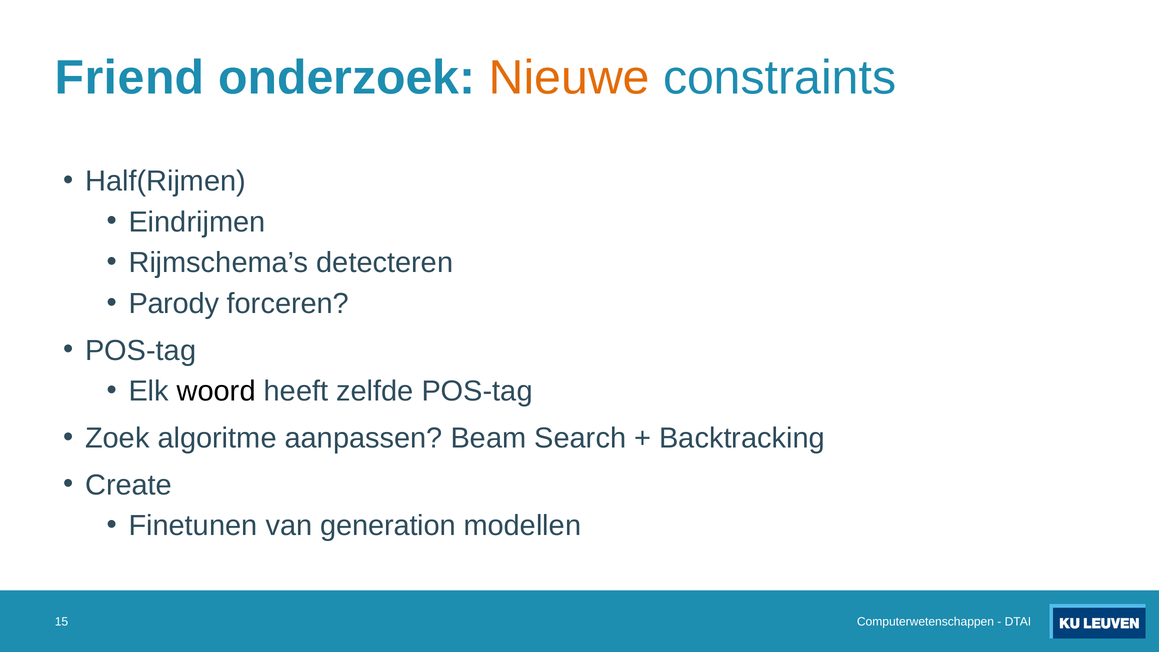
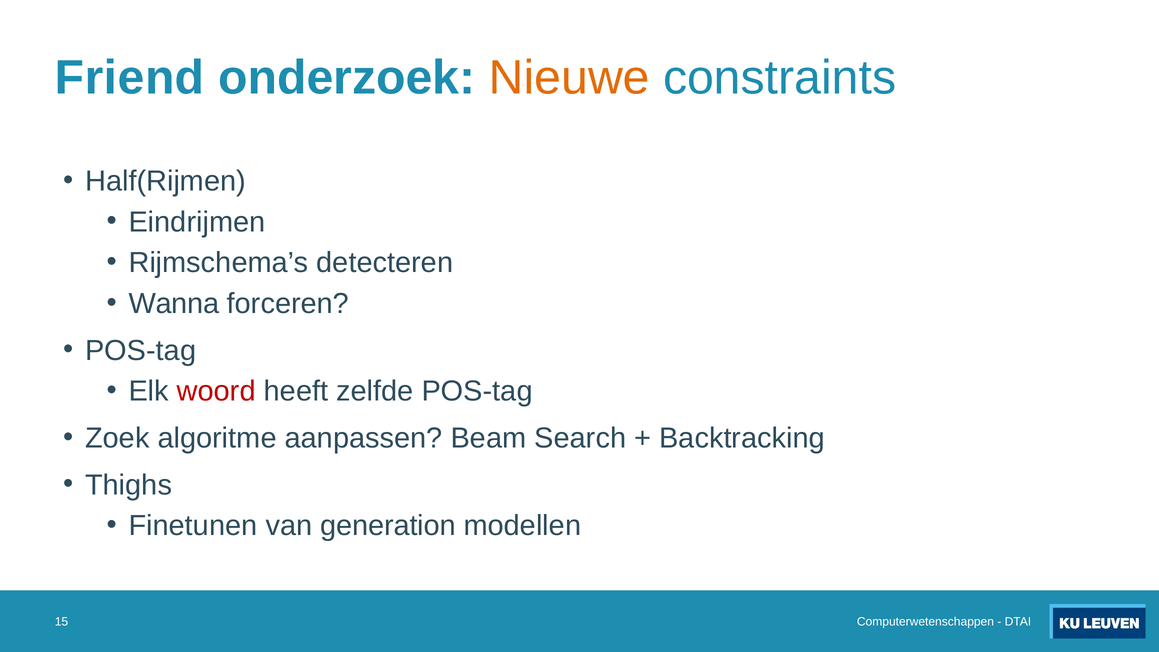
Parody: Parody -> Wanna (174, 304)
woord colour: black -> red (216, 391)
Create: Create -> Thighs (129, 485)
